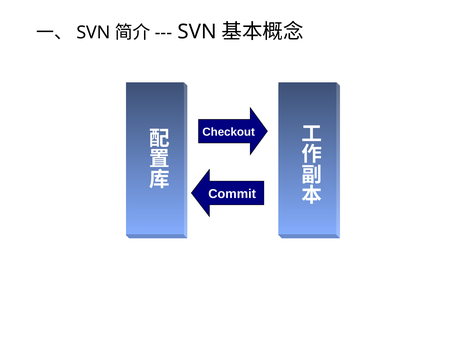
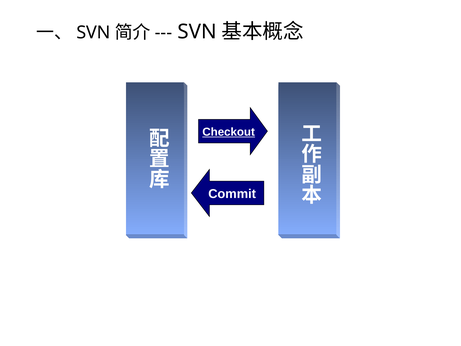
Checkout underline: none -> present (229, 132)
